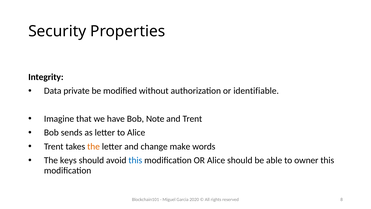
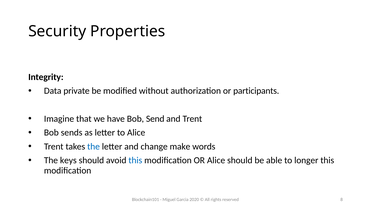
identifiable: identifiable -> participants (256, 91)
Note: Note -> Send (155, 119)
the colour: orange -> blue (94, 146)
owner: owner -> longer (306, 160)
